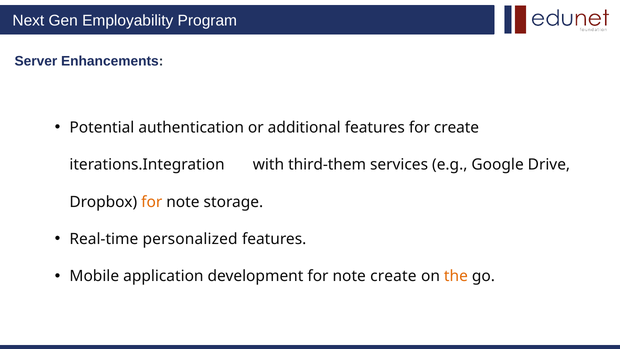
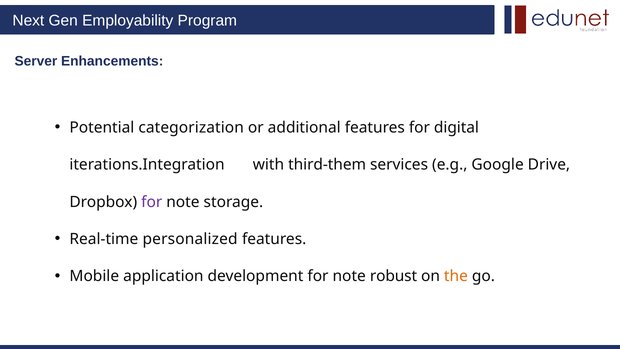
authentication: authentication -> categorization (191, 127)
for create: create -> digital (456, 127)
for colour: orange -> purple (152, 202)
note create: create -> robust (394, 276)
